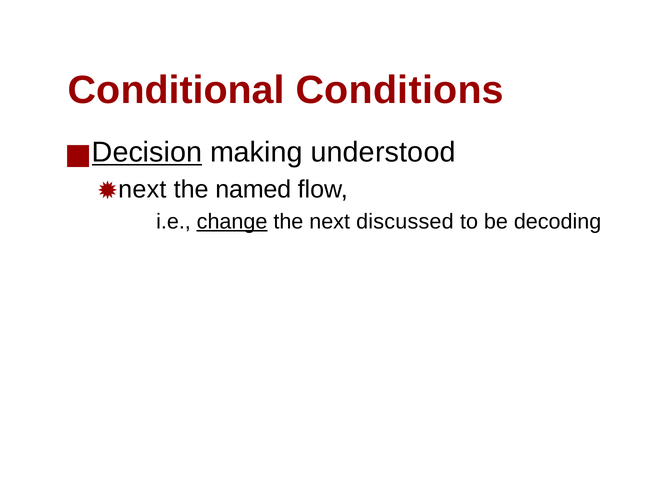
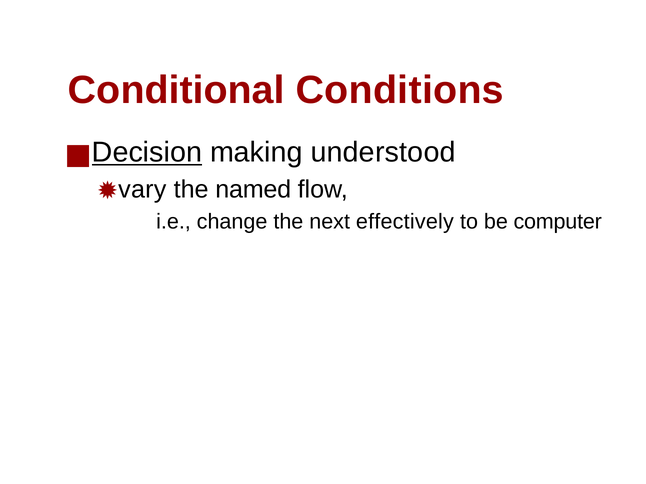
next: next -> vary (142, 190)
change underline: present -> none (232, 222)
discussed: discussed -> effectively (405, 222)
decoding: decoding -> computer (558, 222)
